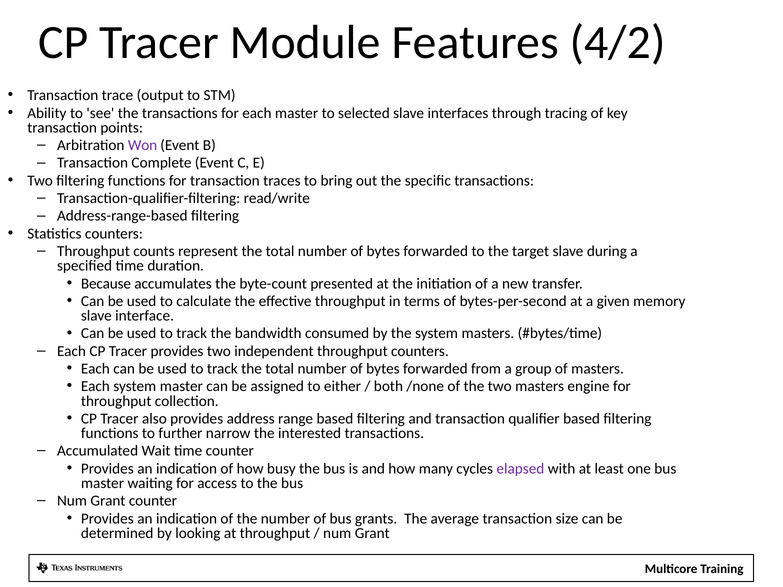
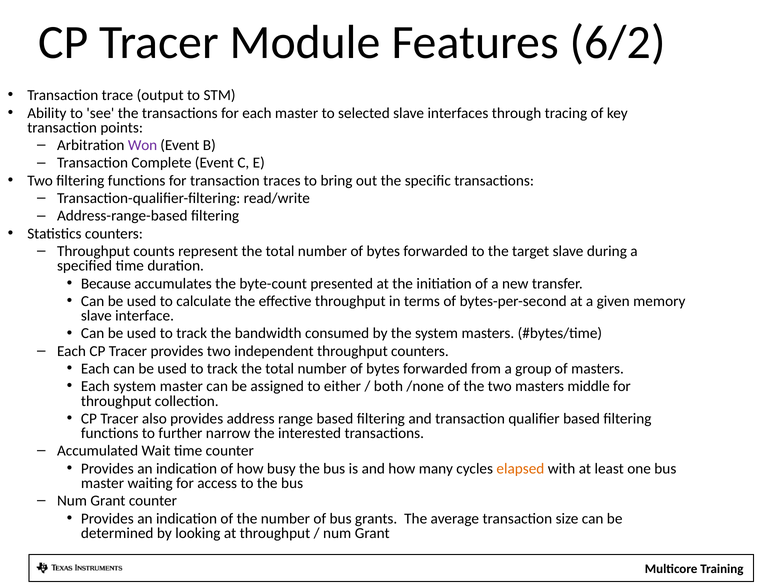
4/2: 4/2 -> 6/2 (618, 43)
engine: engine -> middle (589, 387)
elapsed colour: purple -> orange (520, 469)
